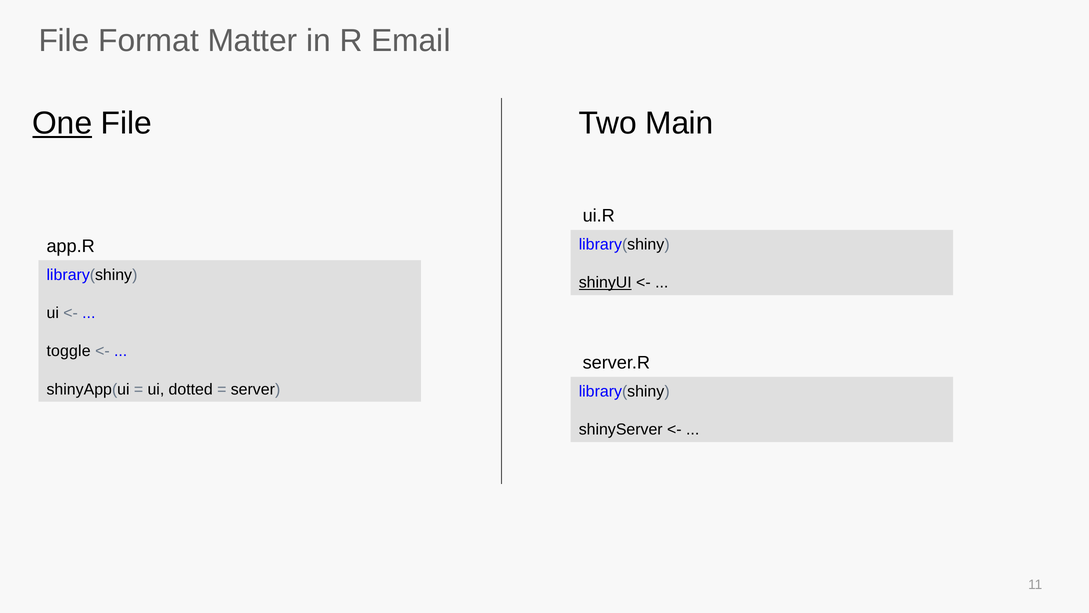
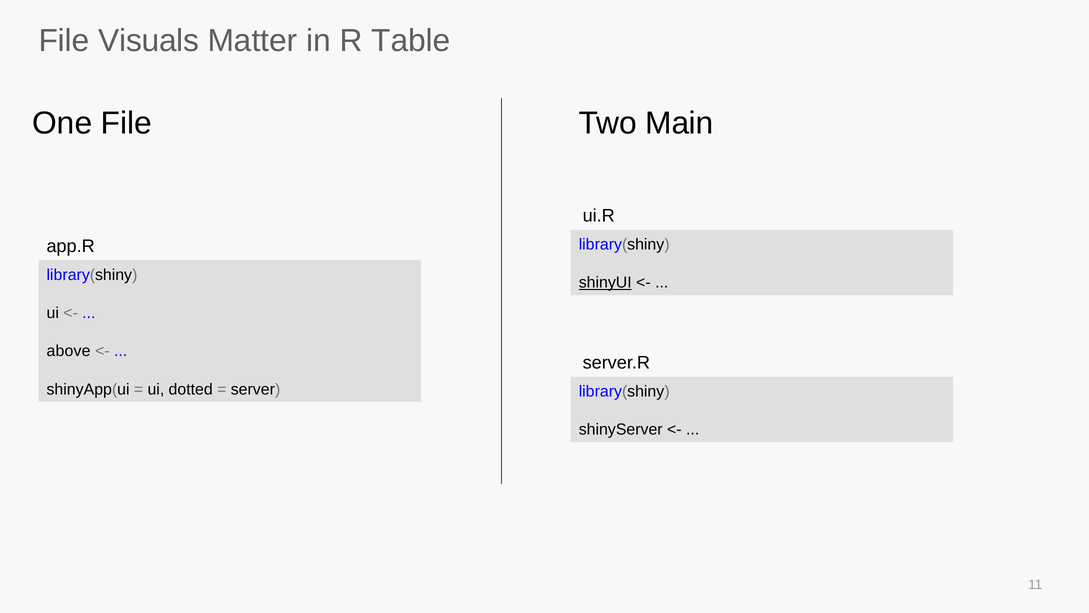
Format: Format -> Visuals (149, 41)
Email: Email -> Table (411, 41)
One underline: present -> none (62, 123)
toggle: toggle -> above (69, 351)
